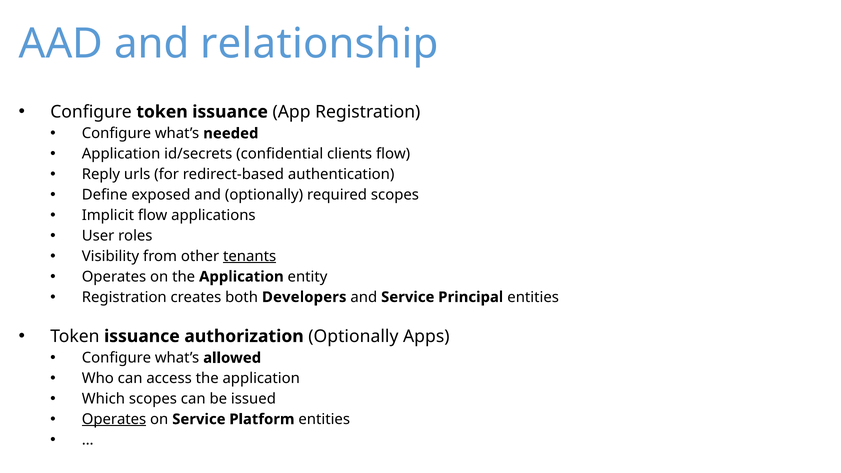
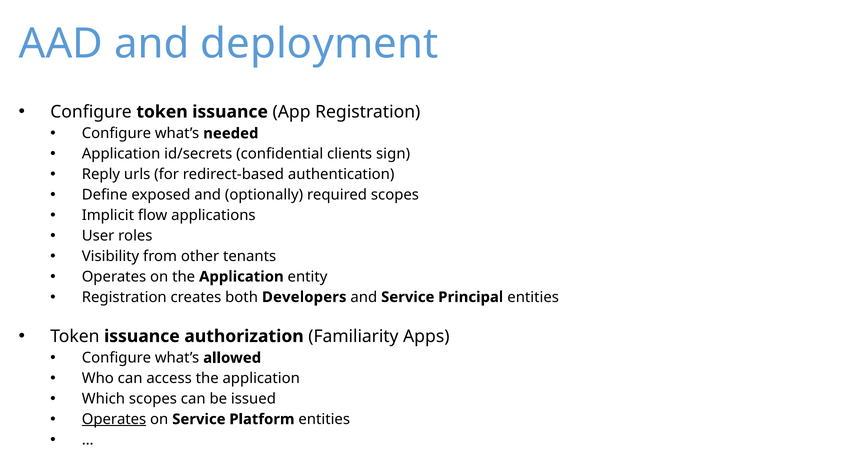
relationship: relationship -> deployment (319, 44)
clients flow: flow -> sign (393, 154)
tenants underline: present -> none (250, 256)
authorization Optionally: Optionally -> Familiarity (353, 336)
